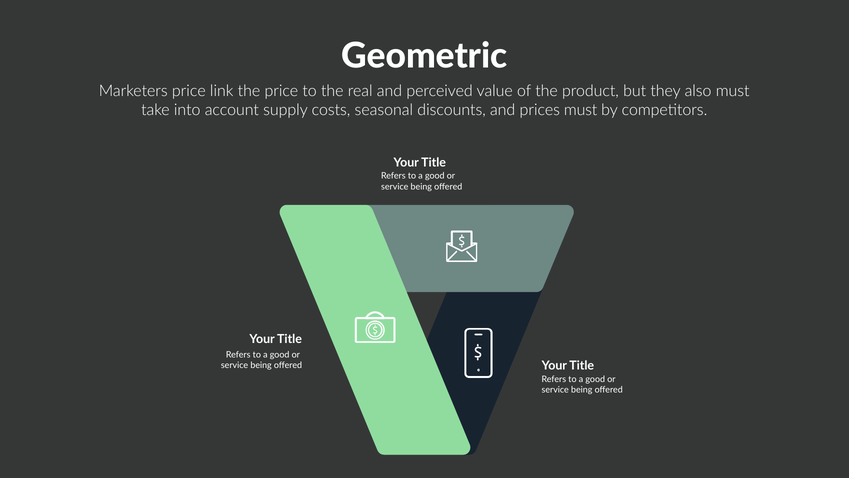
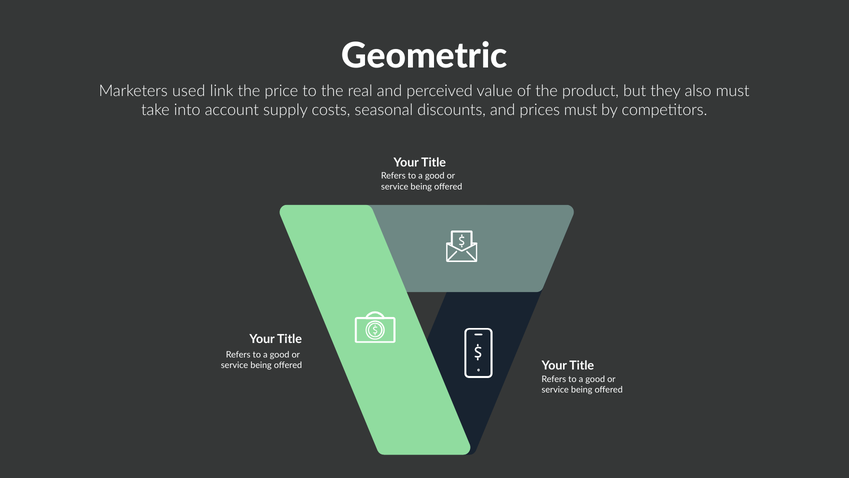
Marketers price: price -> used (189, 91)
